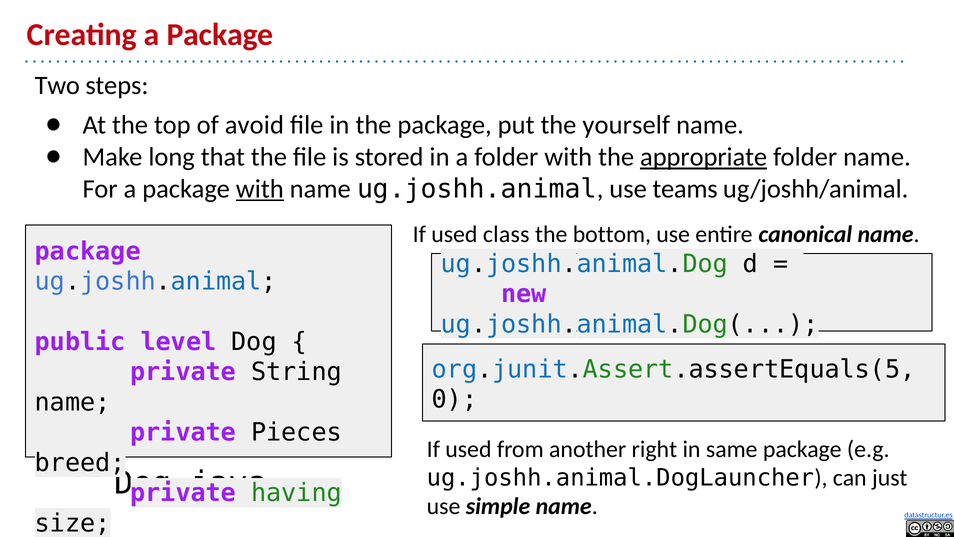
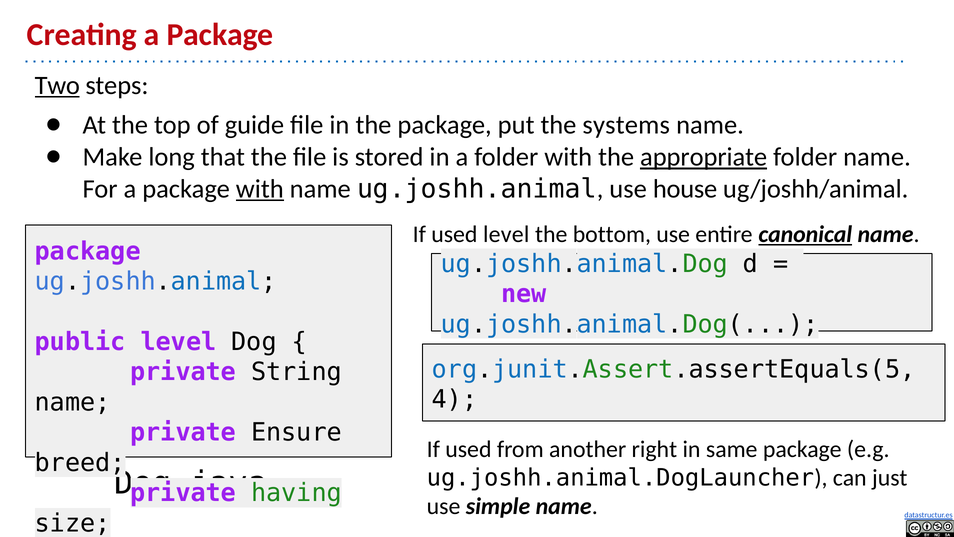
Two underline: none -> present (57, 85)
avoid: avoid -> guide (254, 125)
yourself: yourself -> systems (626, 125)
teams: teams -> house (685, 189)
used class: class -> level (506, 234)
canonical underline: none -> present (805, 234)
0: 0 -> 4 (455, 399)
Pieces: Pieces -> Ensure (296, 432)
